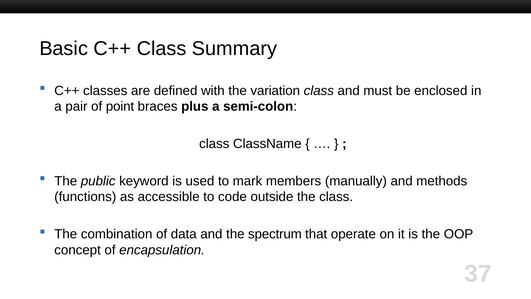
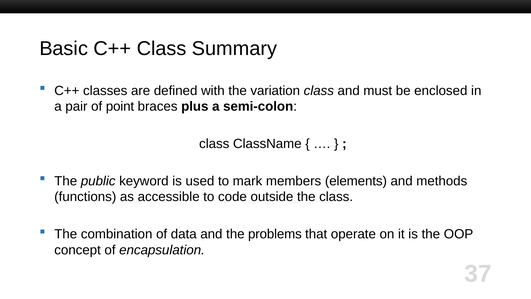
manually: manually -> elements (356, 181)
spectrum: spectrum -> problems (275, 234)
